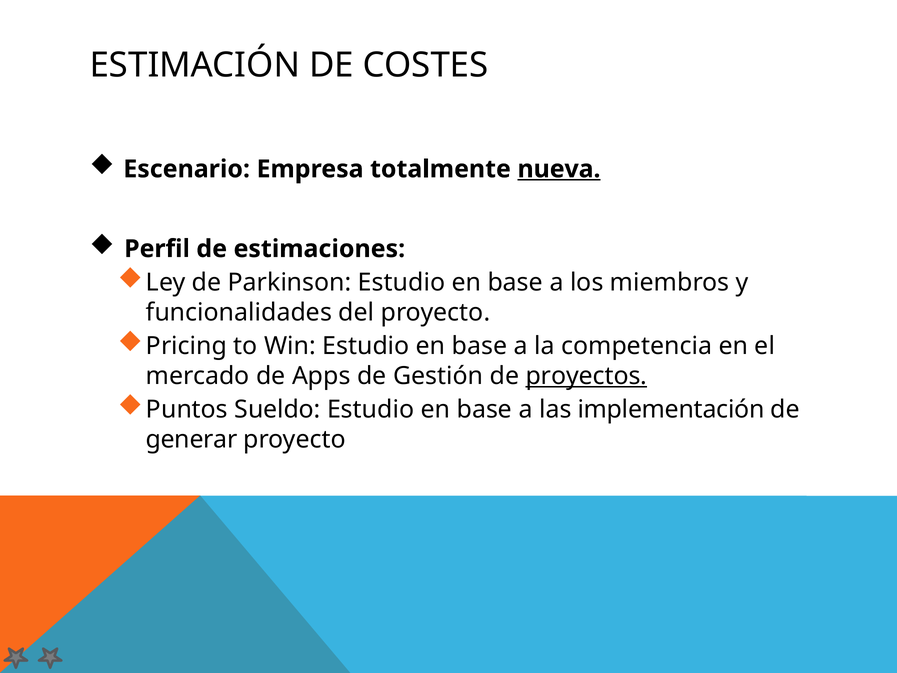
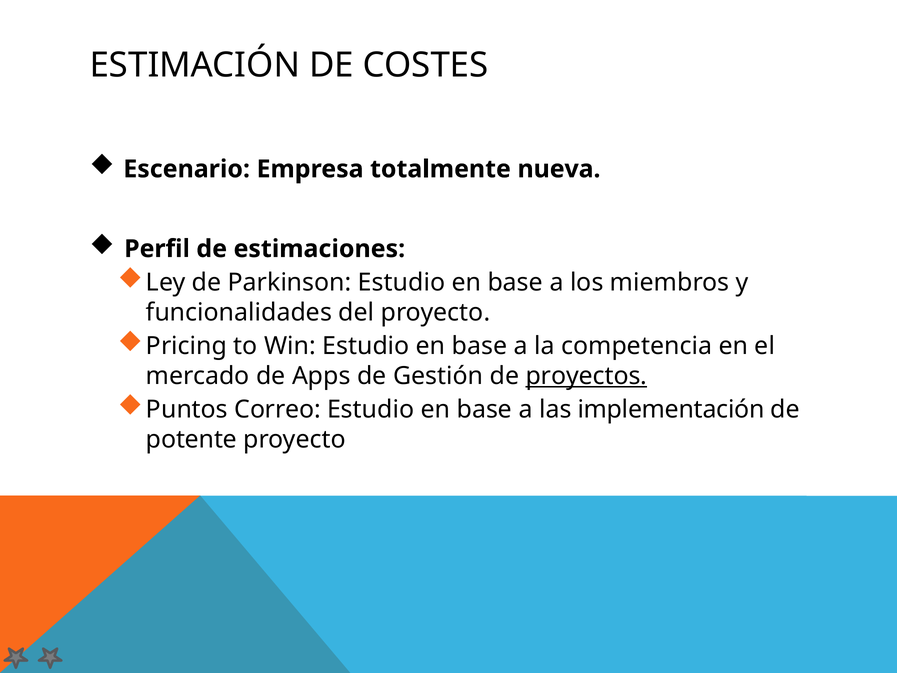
nueva underline: present -> none (559, 169)
Sueldo: Sueldo -> Correo (278, 410)
generar: generar -> potente (191, 439)
